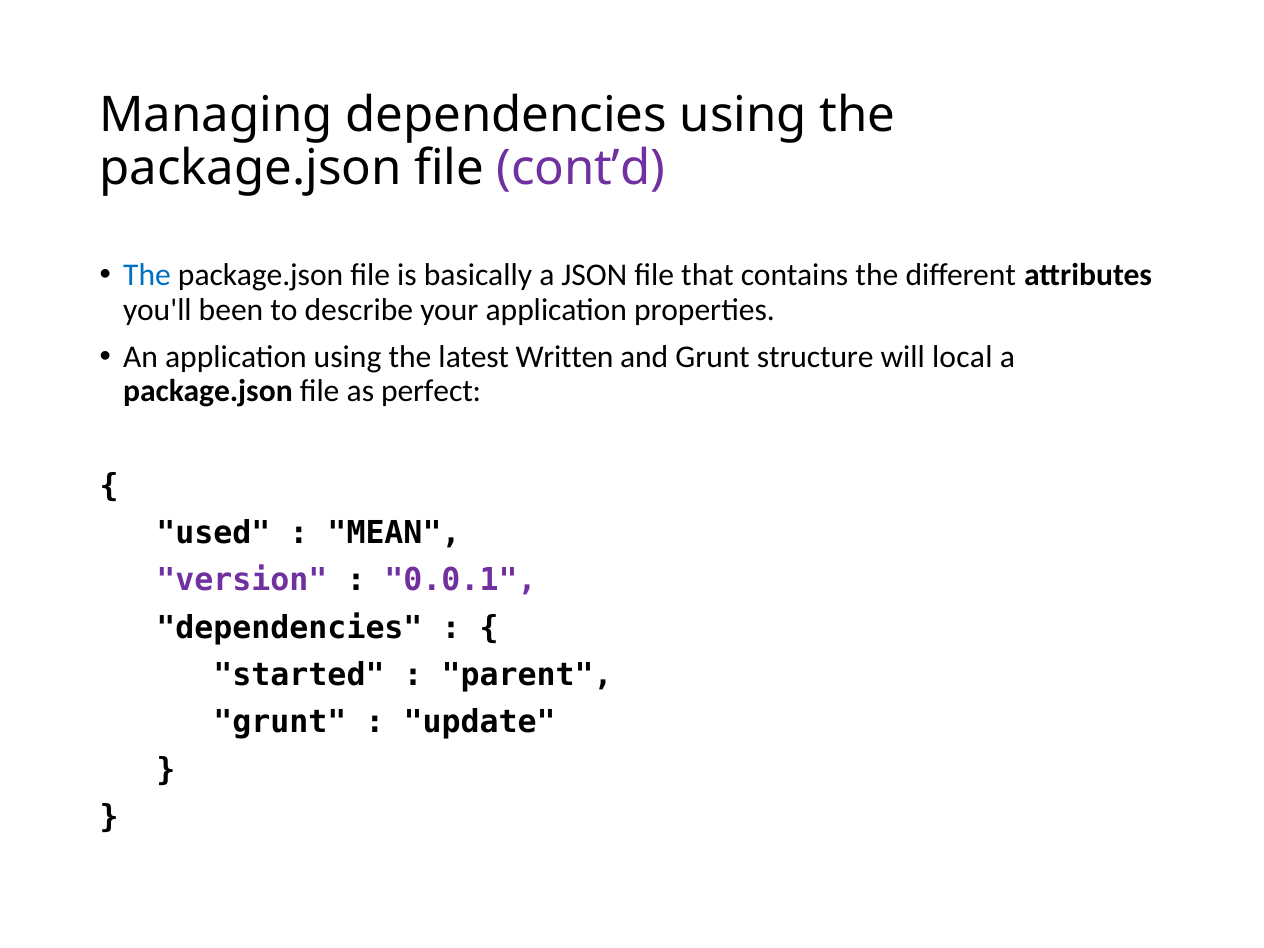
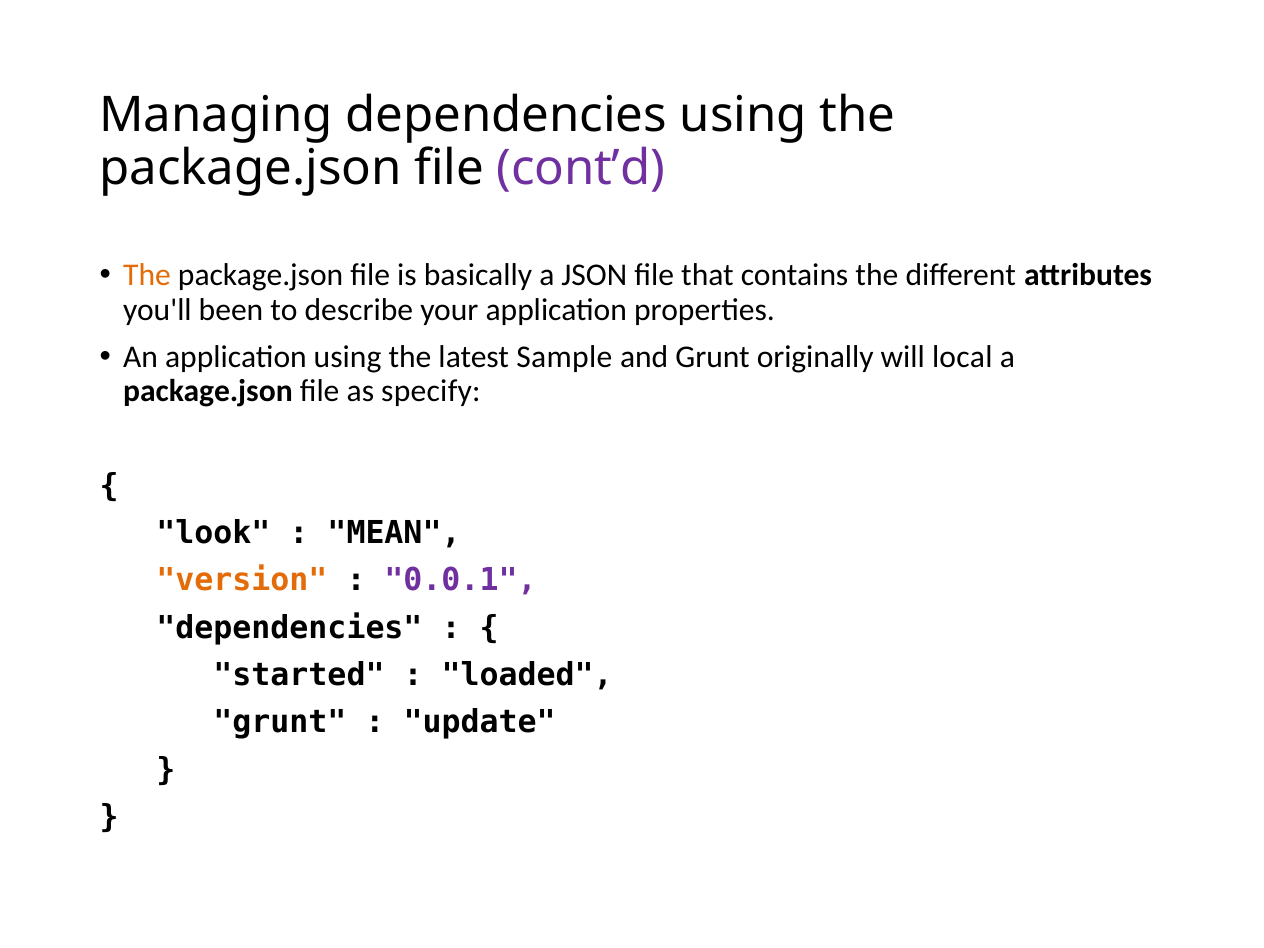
The colour: blue -> orange (147, 276)
Written: Written -> Sample (564, 357)
structure: structure -> originally (815, 357)
perfect: perfect -> specify (431, 391)
used: used -> look (213, 533)
version colour: purple -> orange (242, 580)
parent: parent -> loaded (527, 675)
